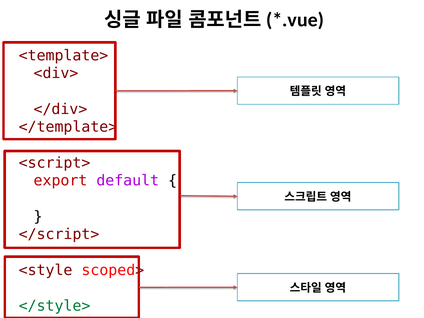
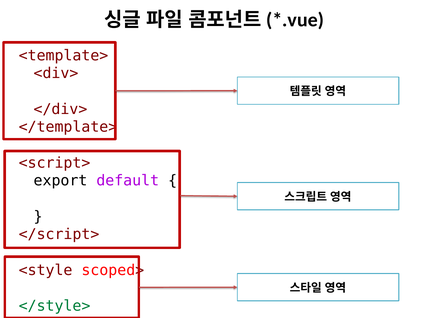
export colour: red -> black (60, 181)
